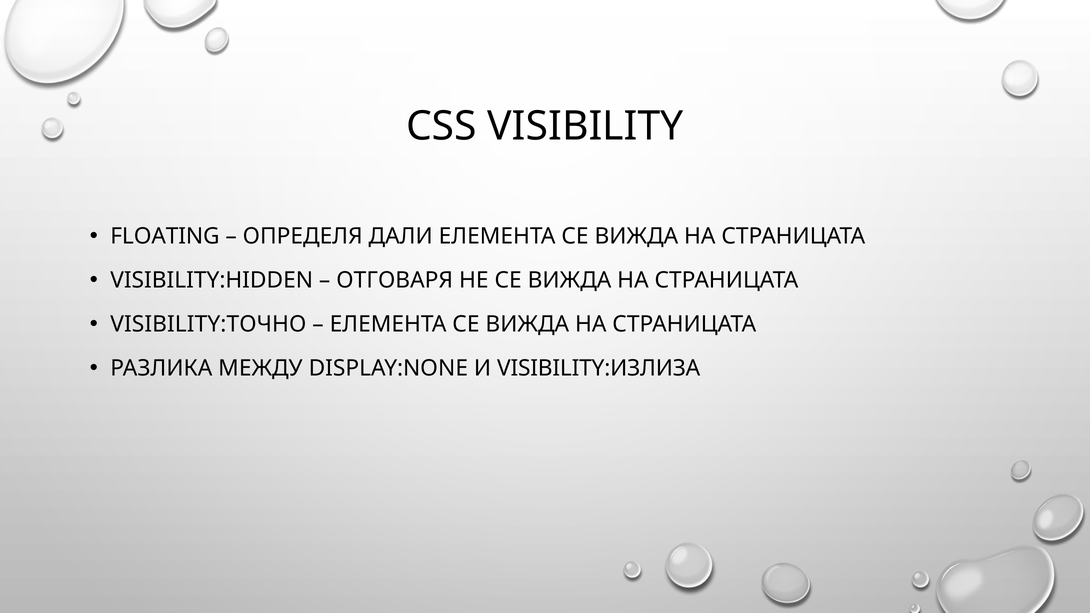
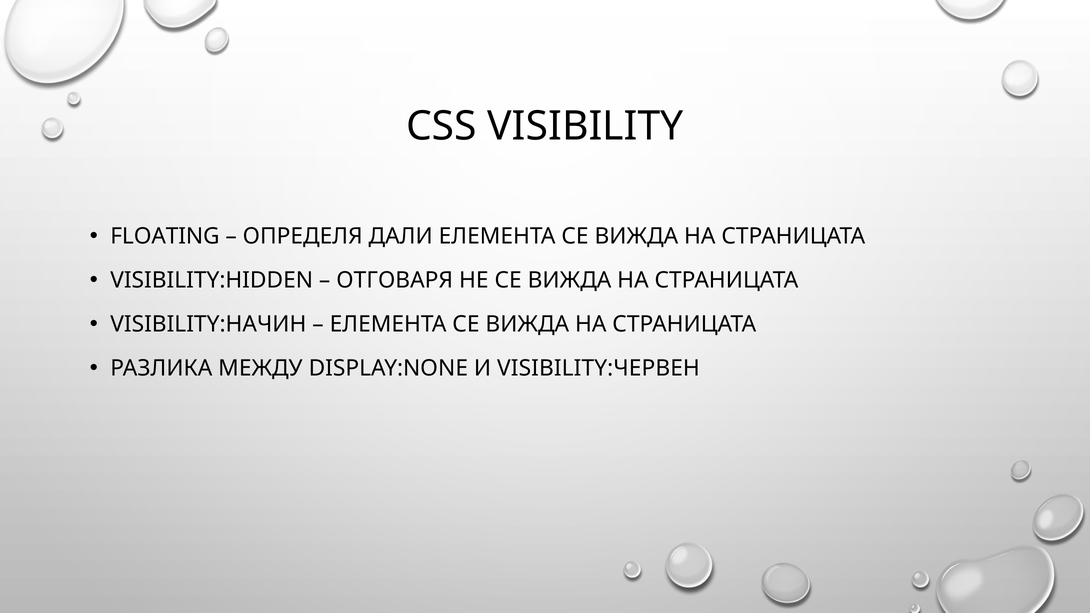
VISIBILITY:ТОЧНО: VISIBILITY:ТОЧНО -> VISIBILITY:НАЧИН (208, 324)
VISIBILITY:ИЗЛИЗА: VISIBILITY:ИЗЛИЗА -> VISIBILITY:ЧЕРВЕН (598, 369)
